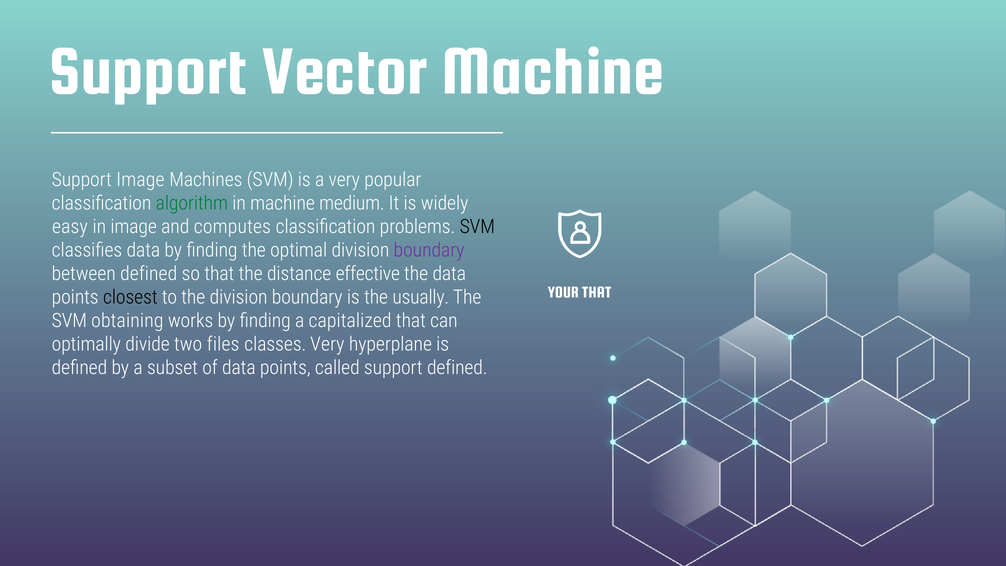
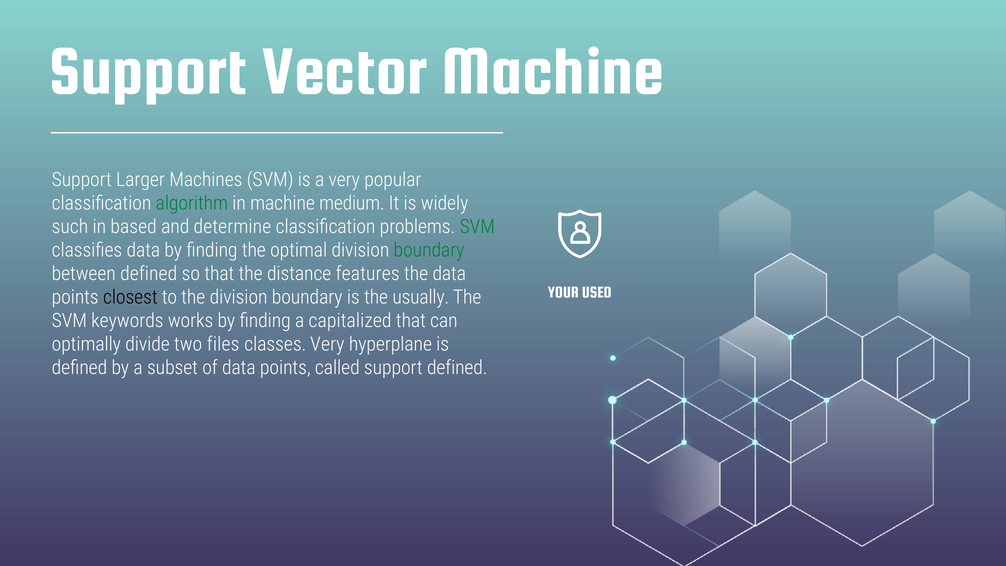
Support Image: Image -> Larger (140, 180)
easy: easy -> such (70, 227)
in image: image -> based (134, 227)
computes: computes -> determine (232, 227)
SVM colour: black -> green (477, 227)
boundary colour: purple -> green (429, 250)
effective: effective -> features (368, 274)
YOUR THAT: THAT -> USED (597, 292)
obtaining: obtaining -> keywords (127, 321)
